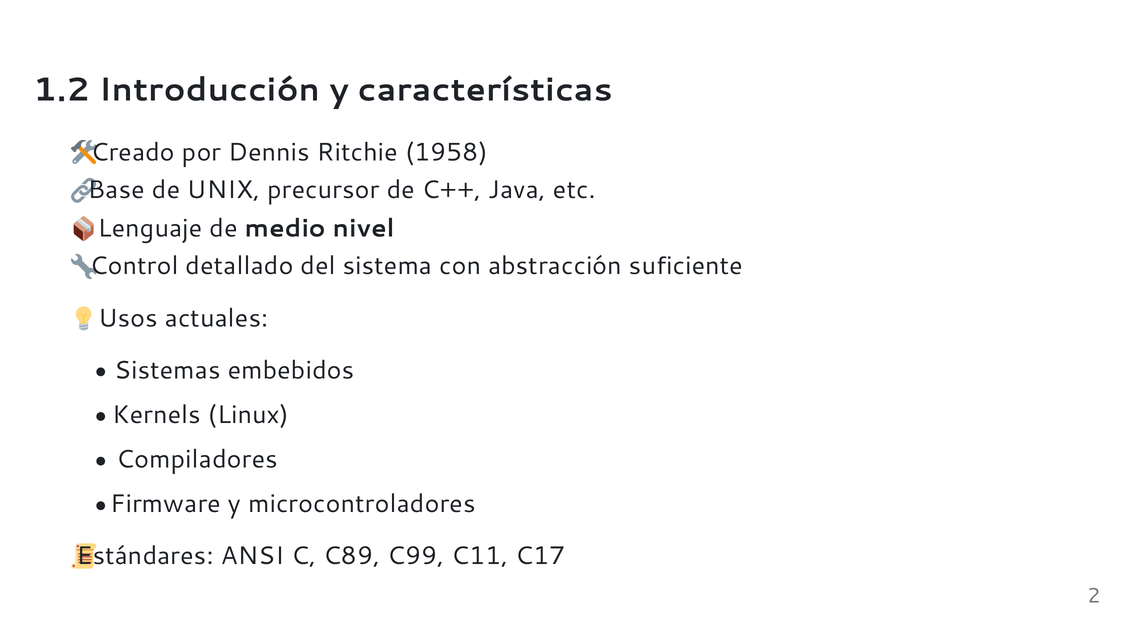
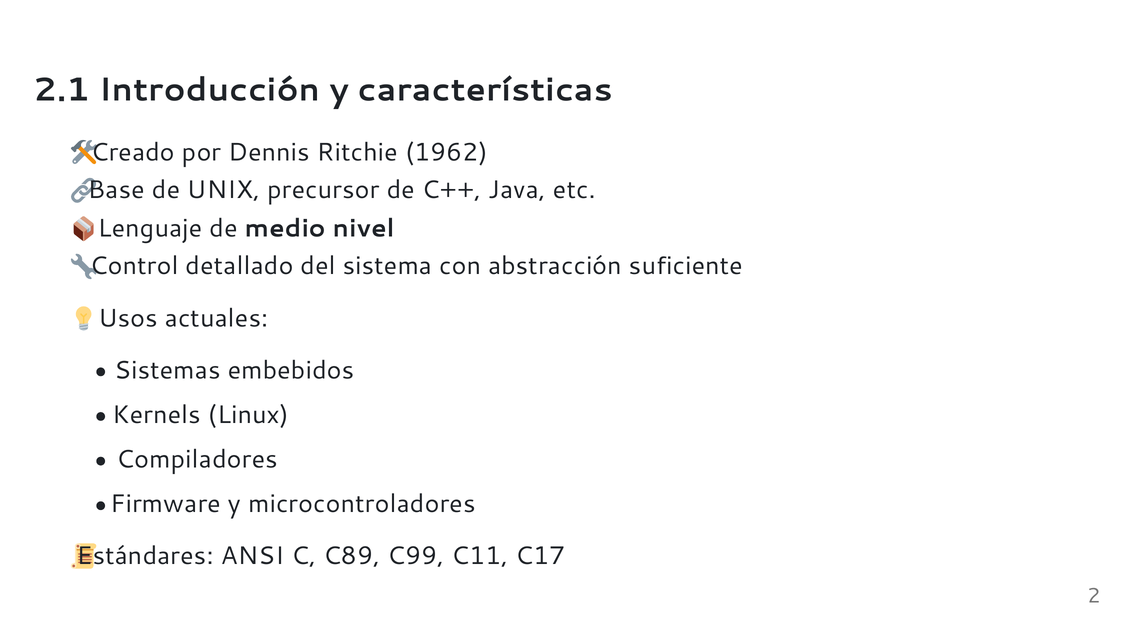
1.2: 1.2 -> 2.1 (62, 90)
1958: 1958 -> 1962 (446, 152)
